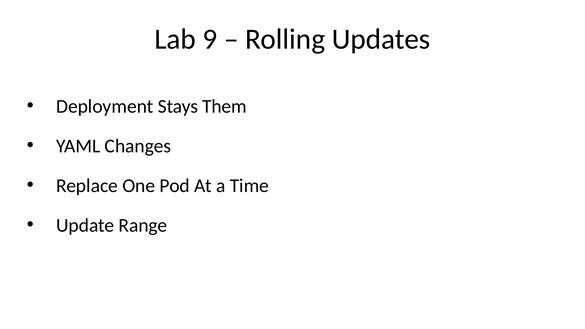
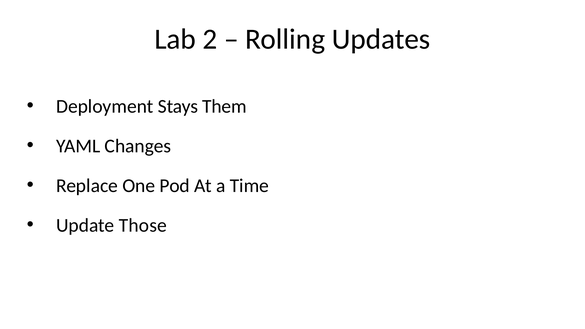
9: 9 -> 2 (210, 39)
Range: Range -> Those (143, 225)
